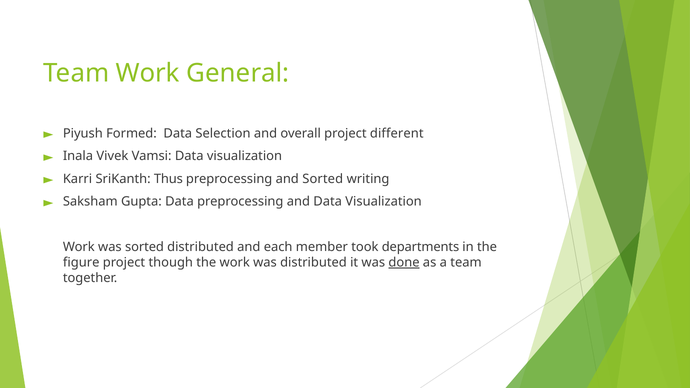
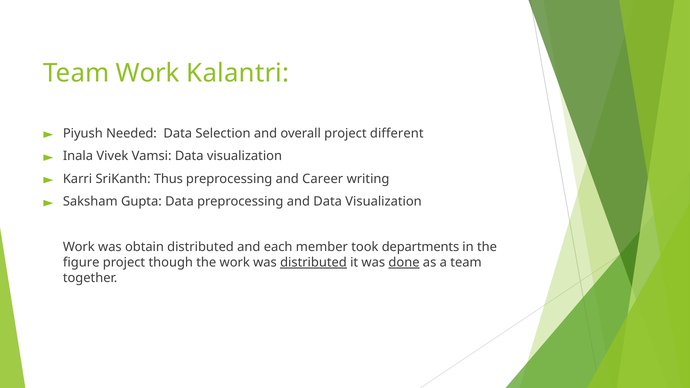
General: General -> Kalantri (238, 73)
Formed: Formed -> Needed (131, 134)
and Sorted: Sorted -> Career (323, 179)
was sorted: sorted -> obtain (144, 247)
distributed underline: none -> present (313, 263)
